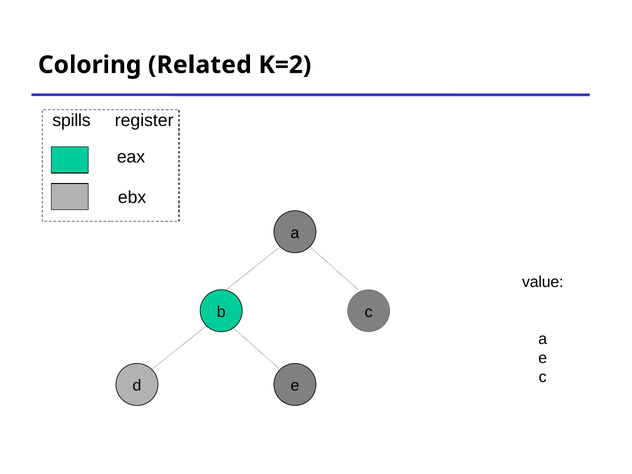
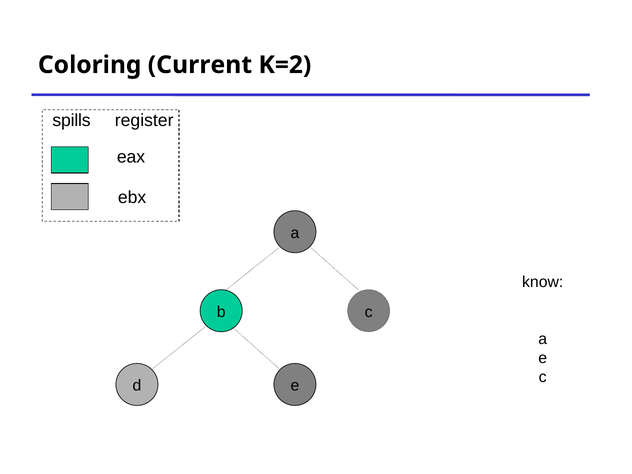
Related: Related -> Current (200, 65)
value: value -> know (543, 282)
